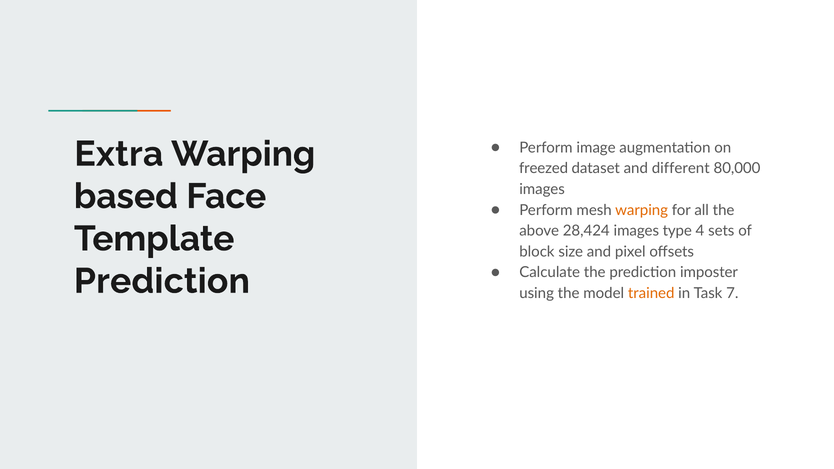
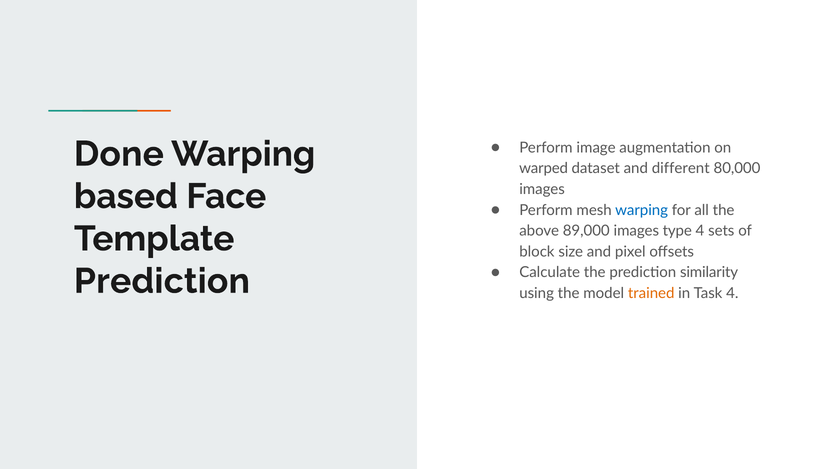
Extra: Extra -> Done (119, 154)
freezed: freezed -> warped (544, 169)
warping colour: orange -> blue (642, 210)
28,424: 28,424 -> 89,000 (586, 231)
imposter: imposter -> similarity (709, 272)
Task 7: 7 -> 4 (732, 293)
